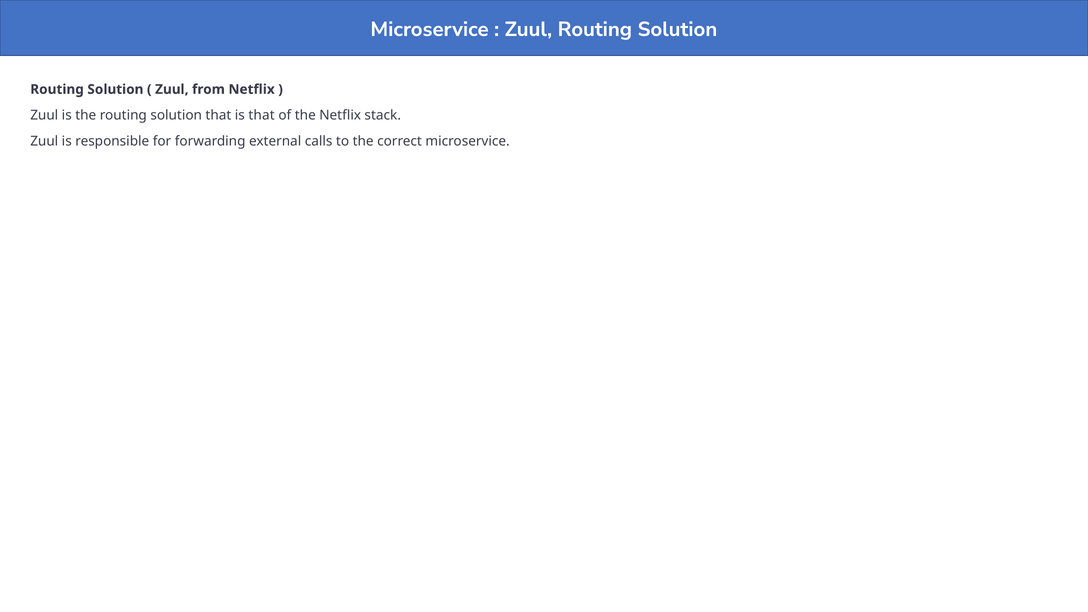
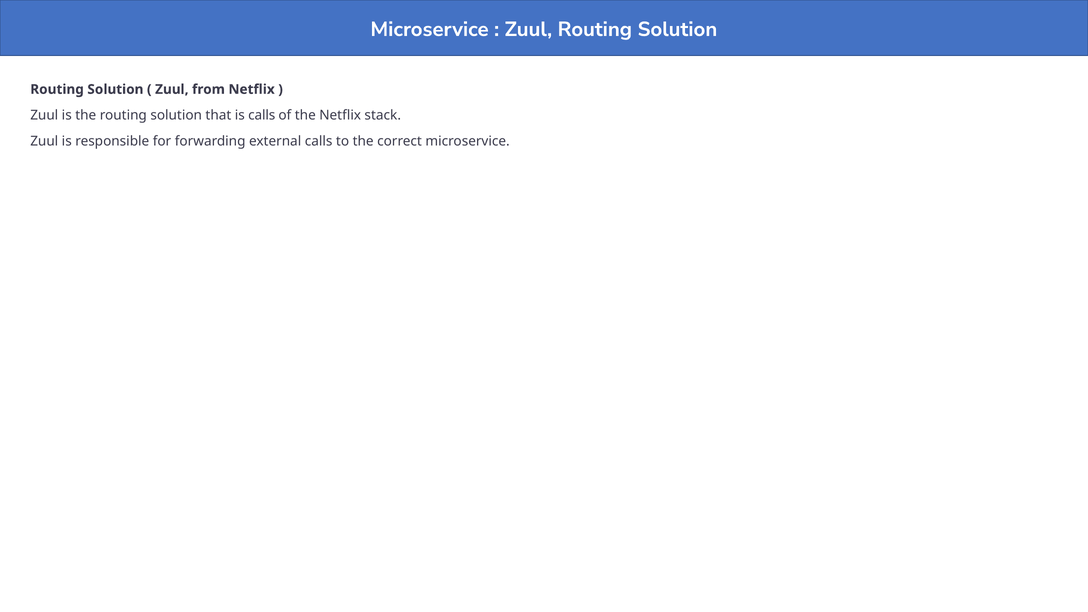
is that: that -> calls (262, 115)
